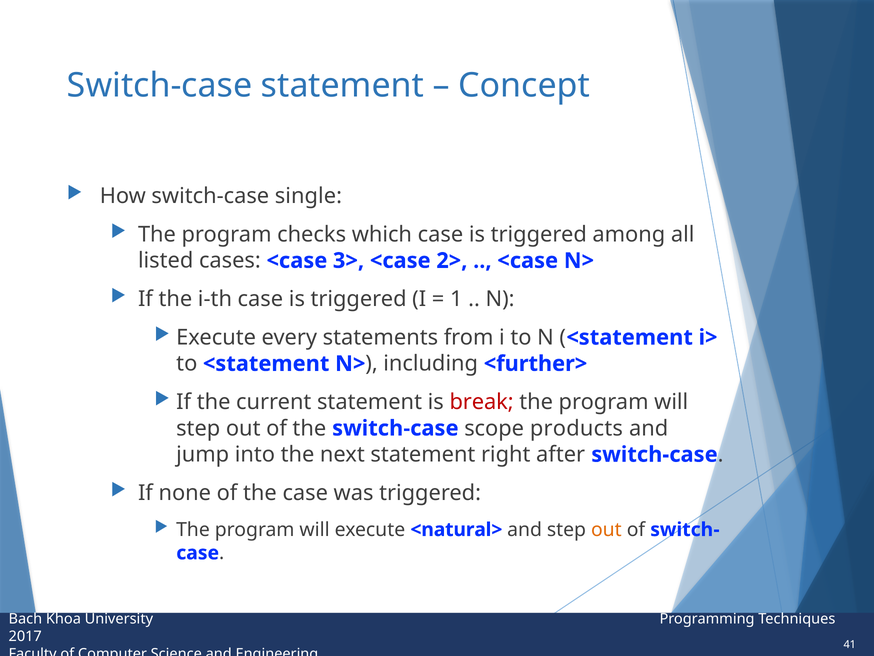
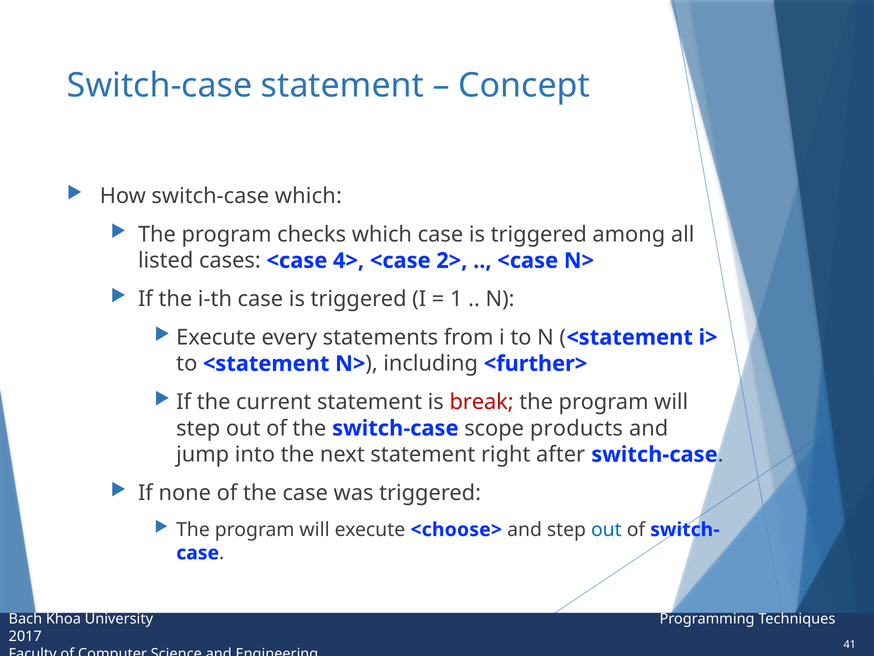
switch-case single: single -> which (308, 196)
3>: 3> -> 4> (349, 260)
<natural>: <natural> -> <choose> (456, 529)
out colour: orange -> blue (606, 529)
